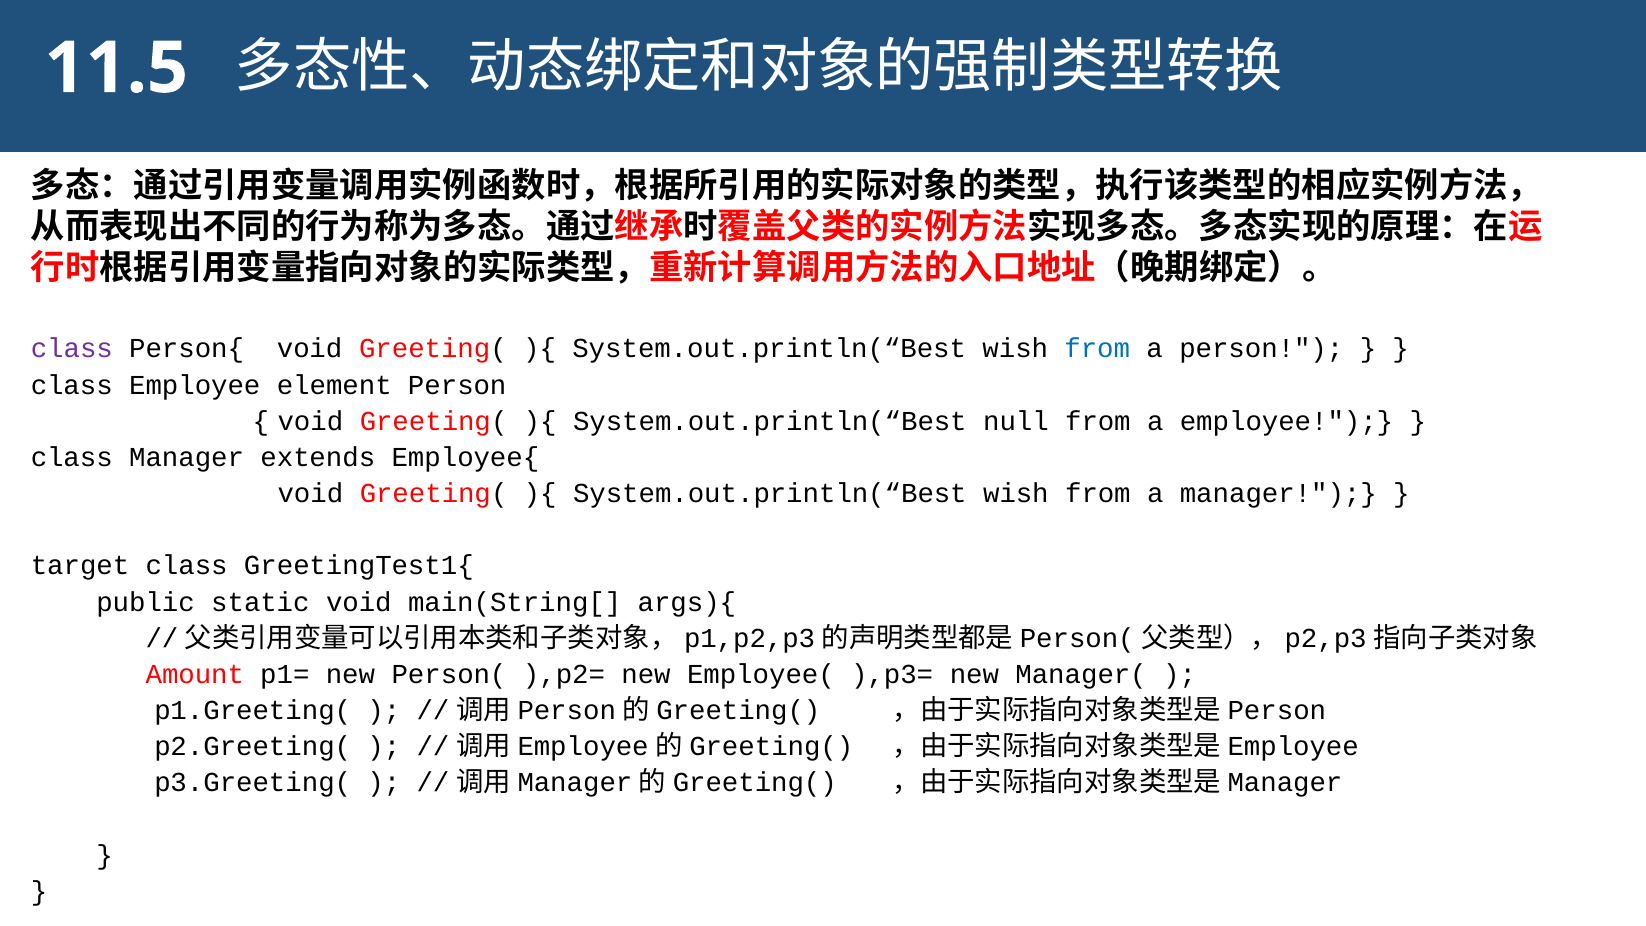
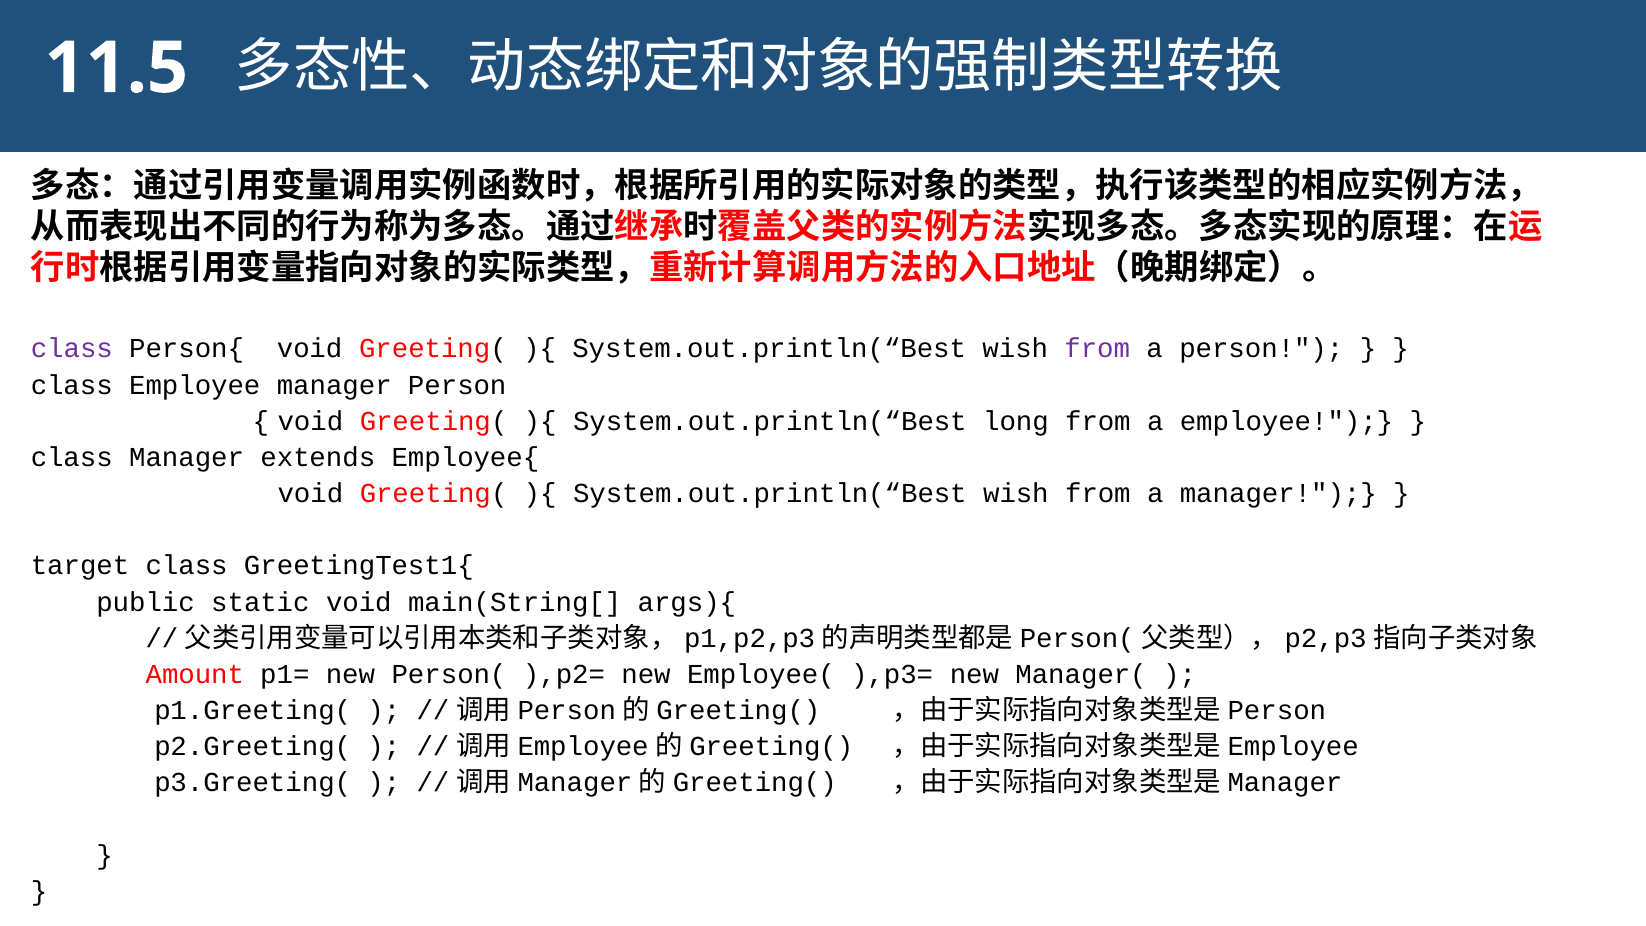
from colour: blue -> purple (1097, 349)
Employee element: element -> manager (334, 385)
null: null -> long (1016, 421)
